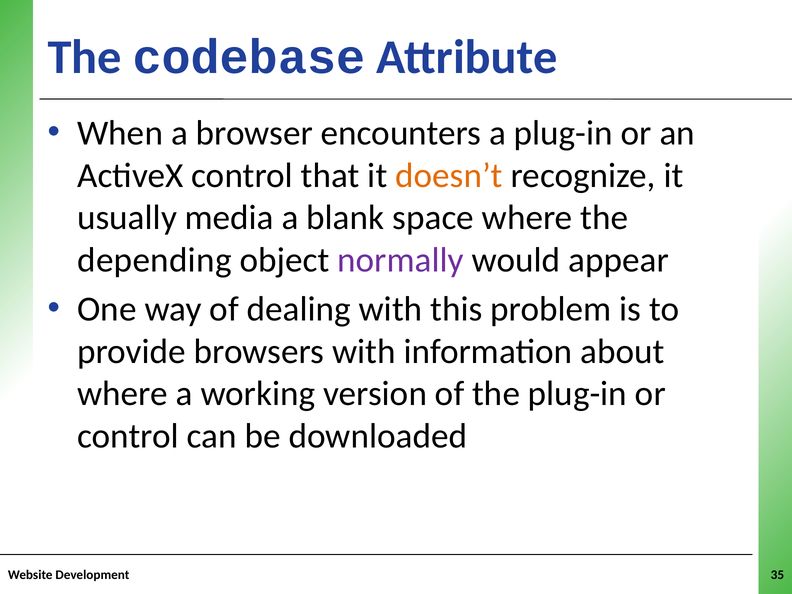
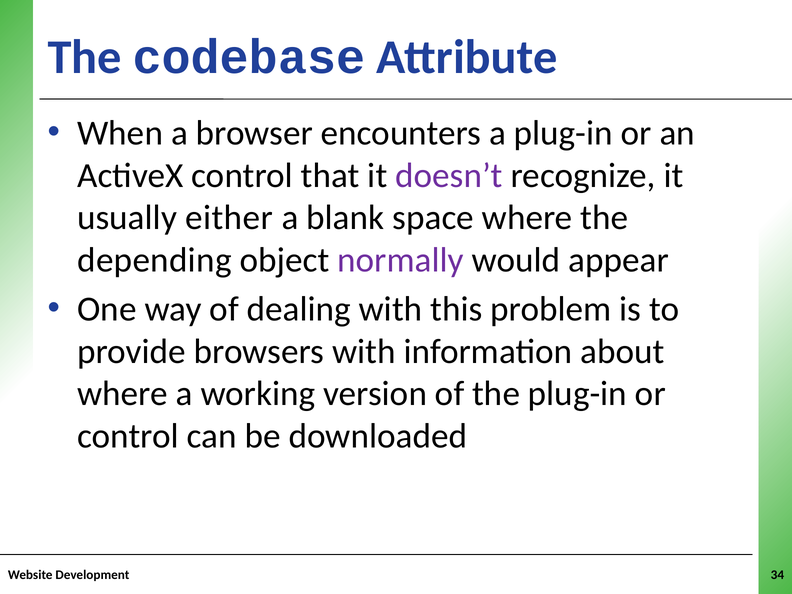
doesn’t colour: orange -> purple (449, 175)
media: media -> either (229, 218)
35: 35 -> 34 (777, 575)
